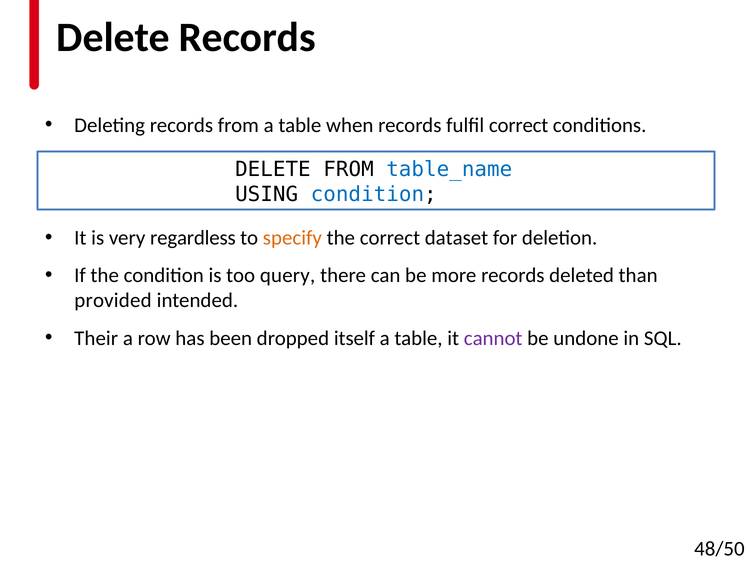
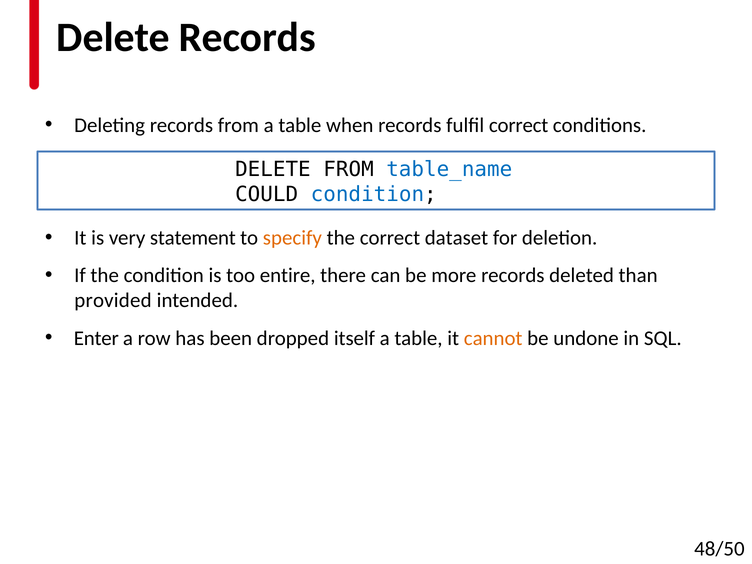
USING: USING -> COULD (267, 194)
regardless: regardless -> statement (193, 238)
query: query -> entire (288, 276)
Their: Their -> Enter (96, 338)
cannot colour: purple -> orange (493, 338)
